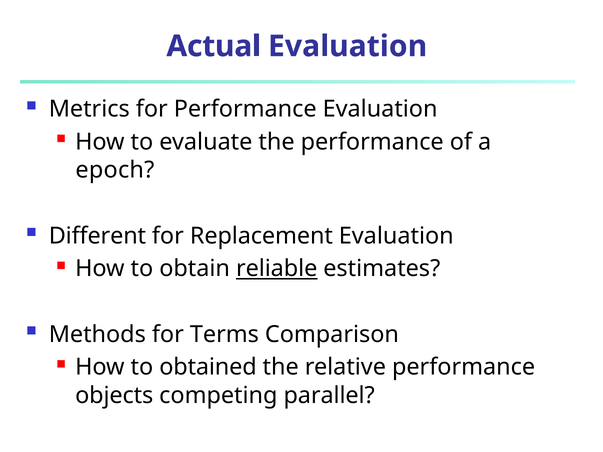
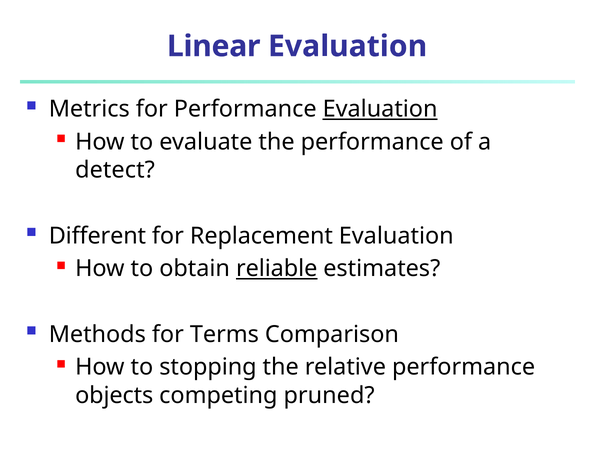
Actual: Actual -> Linear (214, 46)
Evaluation underline: none -> present (380, 109)
epoch: epoch -> detect (115, 170)
obtained: obtained -> stopping (208, 367)
parallel: parallel -> pruned (329, 395)
